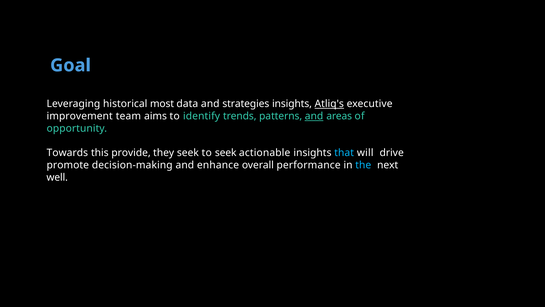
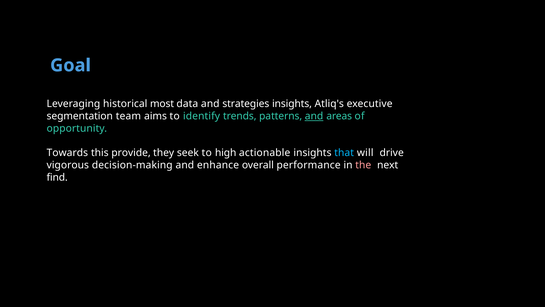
Atliq's underline: present -> none (329, 104)
improvement: improvement -> segmentation (80, 116)
to seek: seek -> high (226, 153)
promote: promote -> vigorous (68, 165)
the colour: light blue -> pink (363, 165)
well: well -> find (57, 177)
